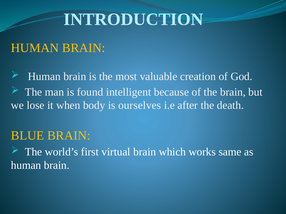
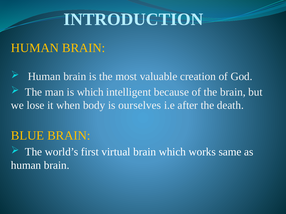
is found: found -> which (90, 92)
